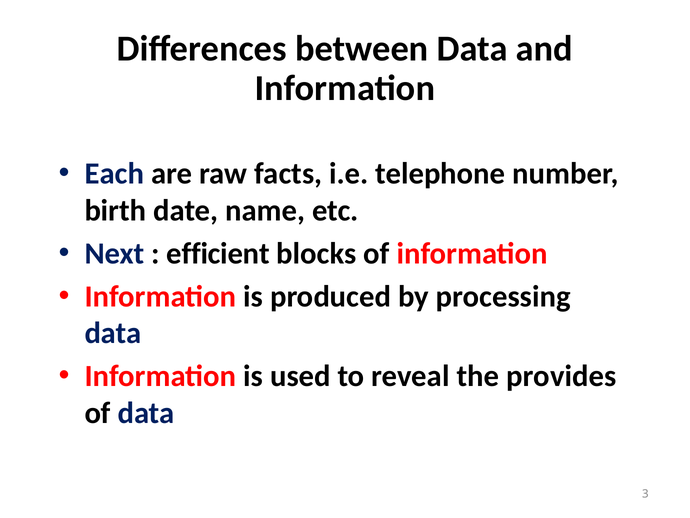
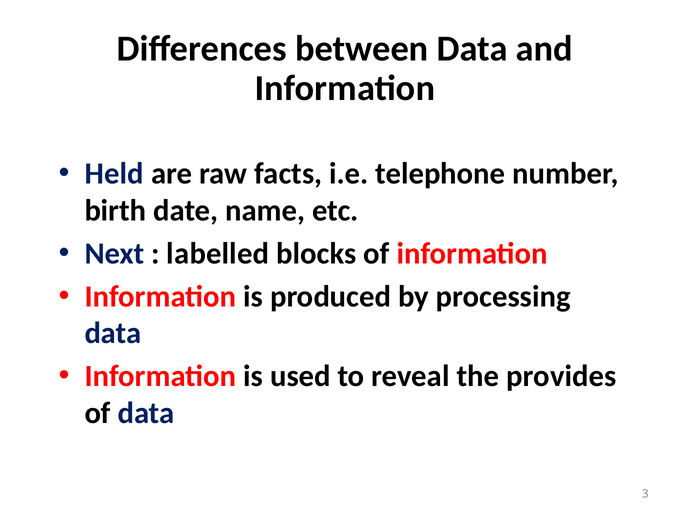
Each: Each -> Held (114, 173)
efficient: efficient -> labelled (218, 253)
